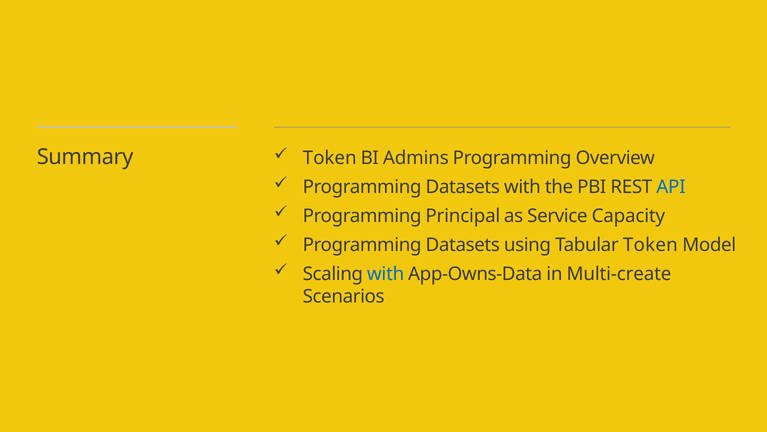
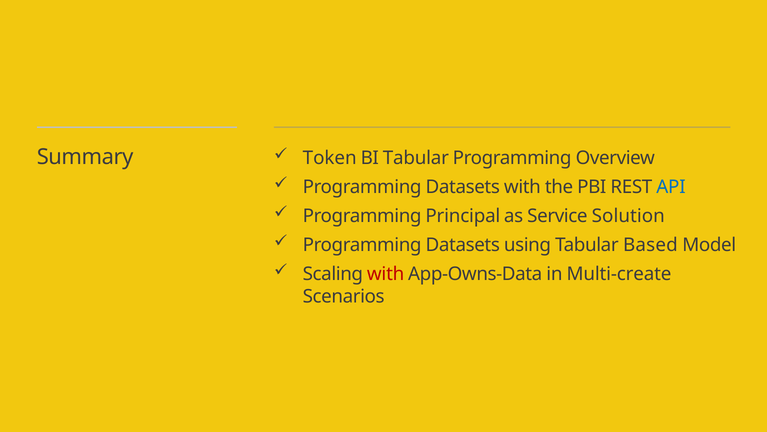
BI Admins: Admins -> Tabular (416, 158)
Capacity: Capacity -> Solution (628, 216)
Tabular Token: Token -> Based (650, 245)
with colour: blue -> red (386, 274)
